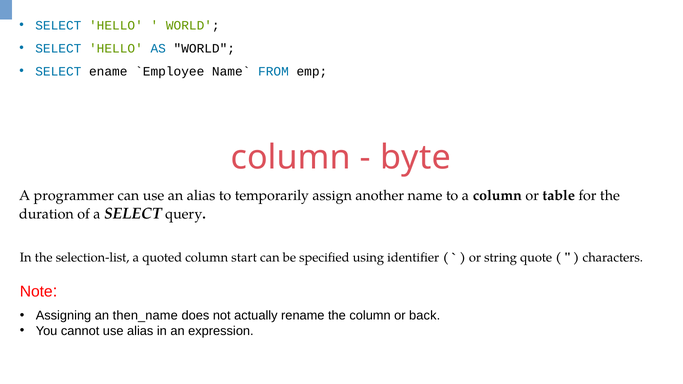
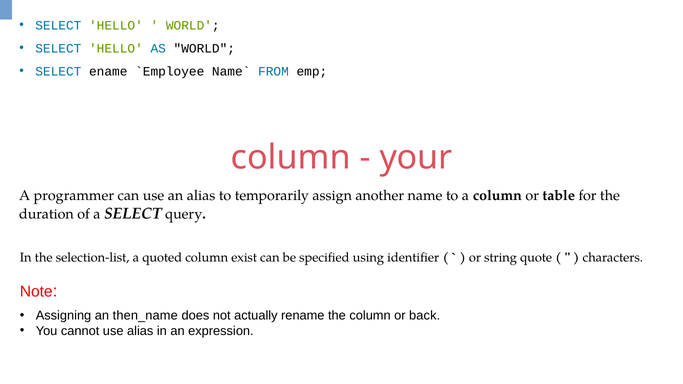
byte: byte -> your (416, 158)
start: start -> exist (244, 258)
